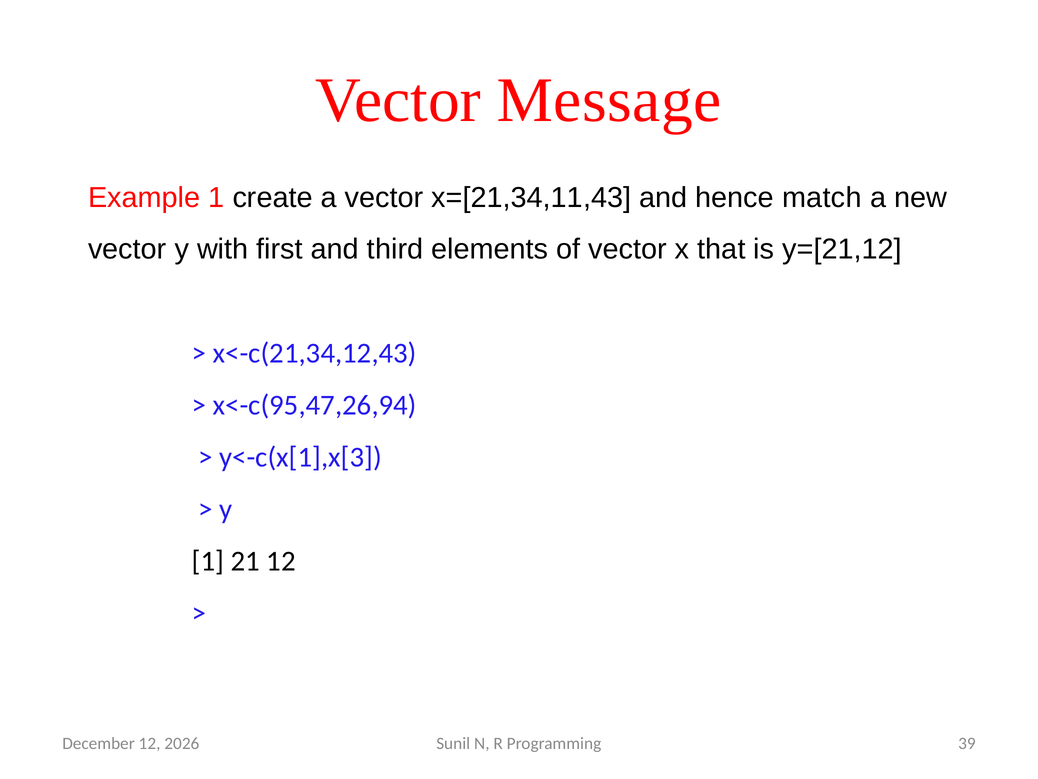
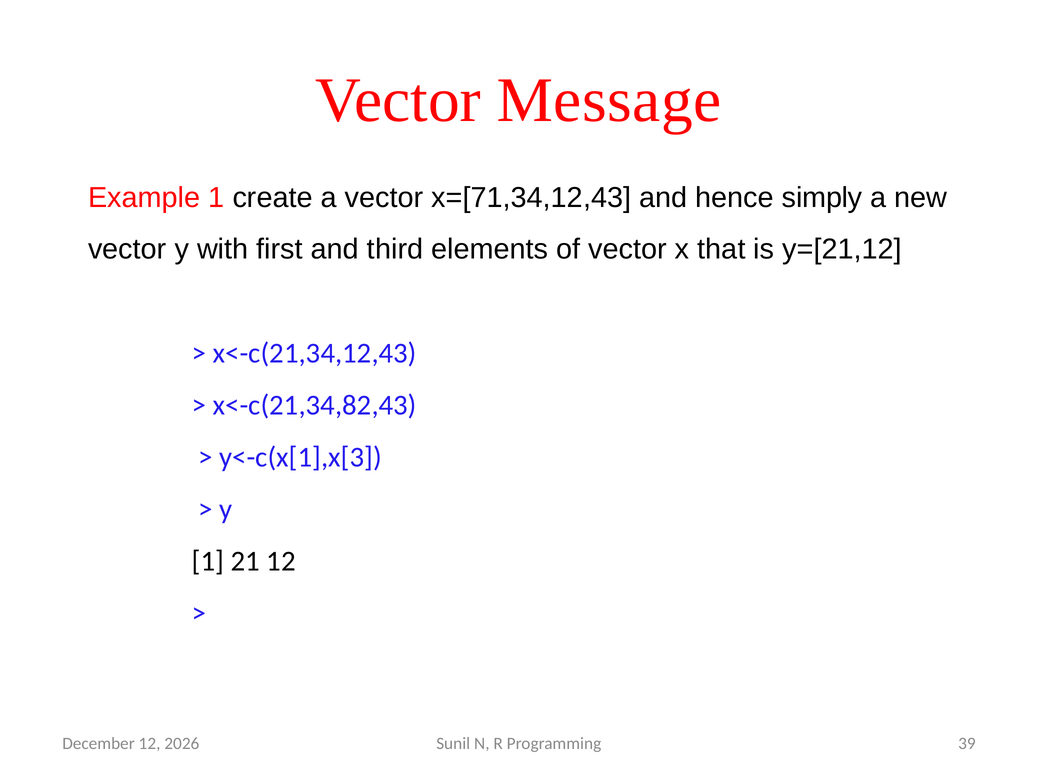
x=[21,34,11,43: x=[21,34,11,43 -> x=[71,34,12,43 (531, 197)
match: match -> simply (822, 197)
x<-c(95,47,26,94: x<-c(95,47,26,94 -> x<-c(21,34,82,43 (315, 405)
